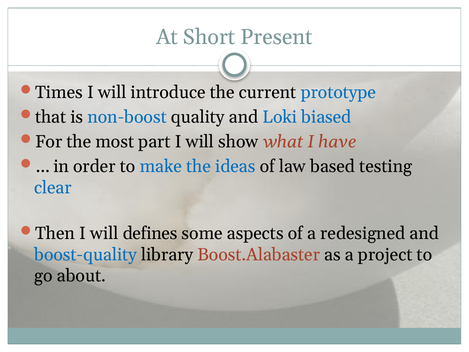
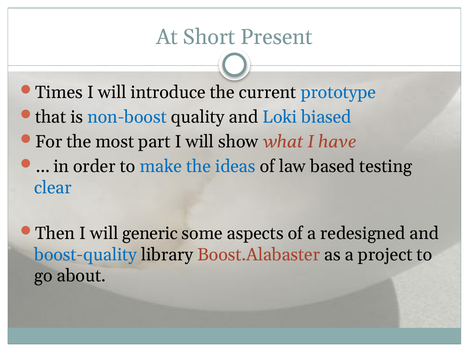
defines: defines -> generic (150, 233)
